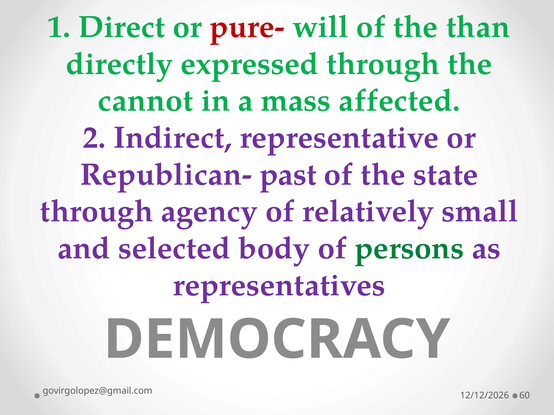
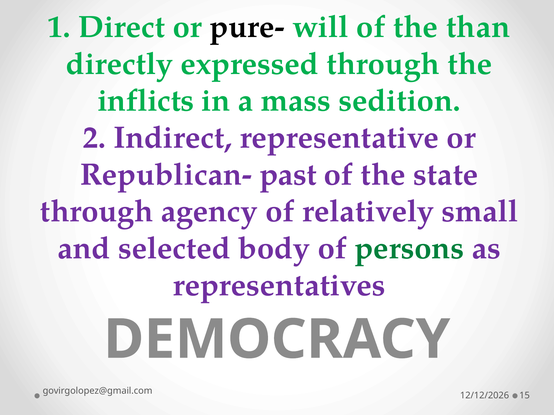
pure- colour: red -> black (247, 27)
cannot: cannot -> inflicts (146, 101)
affected: affected -> sedition (400, 101)
60: 60 -> 15 (525, 396)
